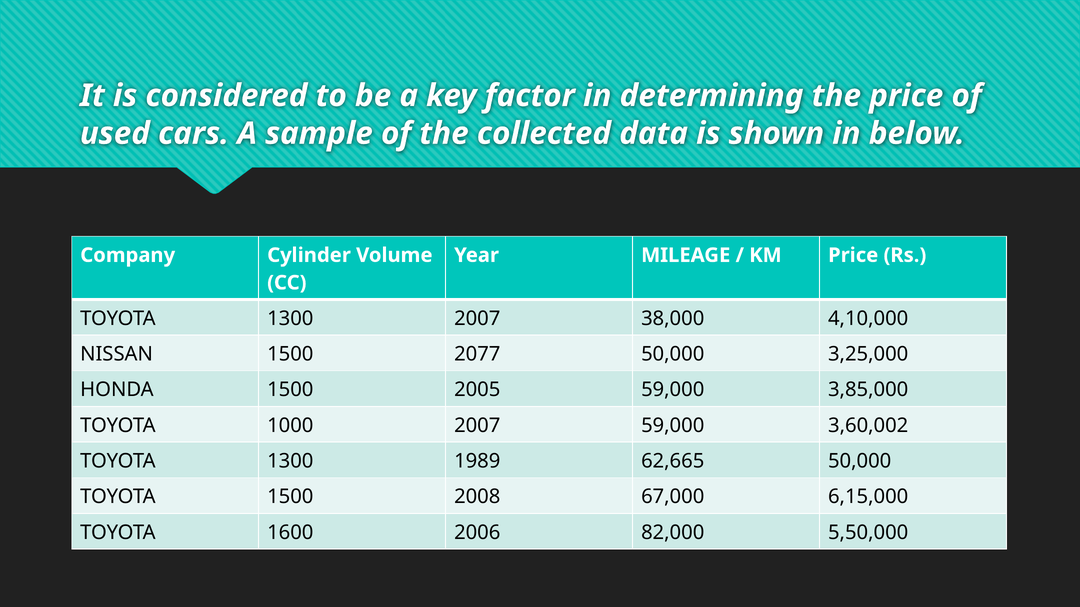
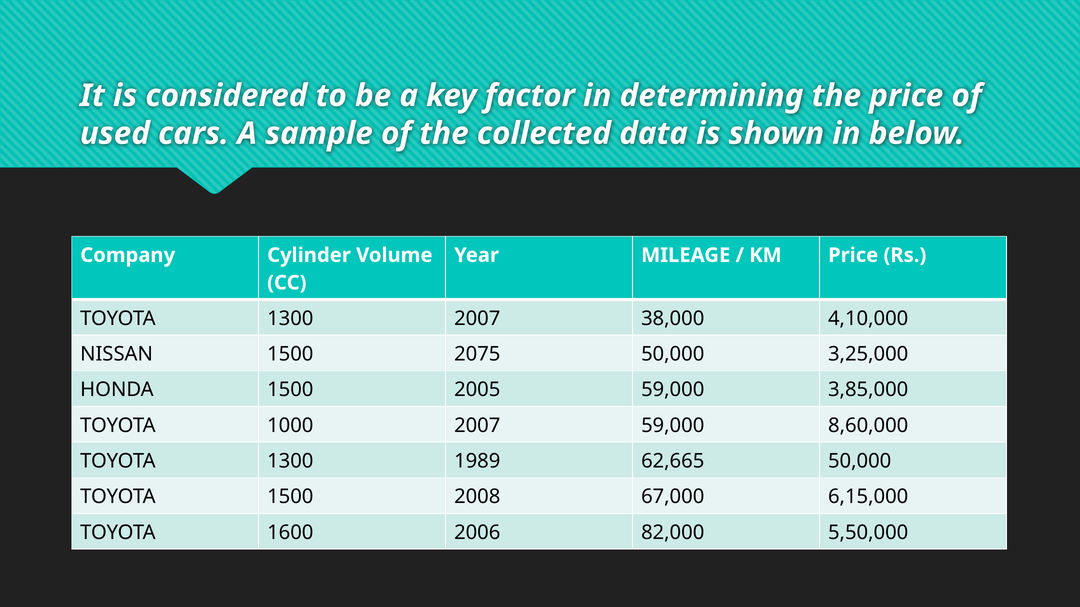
2077: 2077 -> 2075 (477, 354)
3,60,002: 3,60,002 -> 8,60,000 (868, 426)
